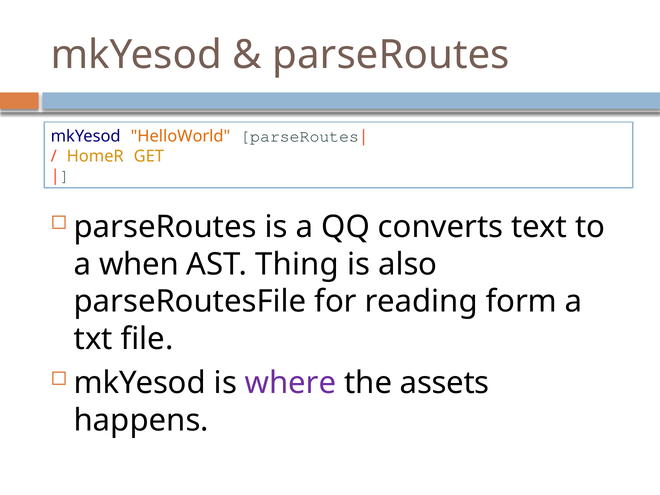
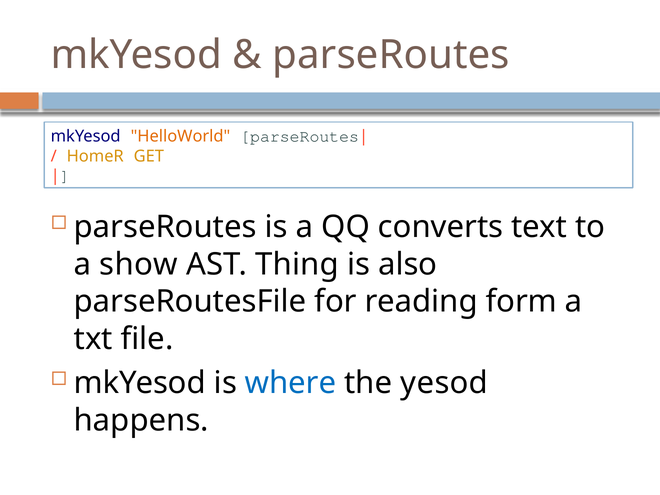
when: when -> show (139, 264)
where colour: purple -> blue (291, 383)
assets: assets -> yesod (444, 383)
